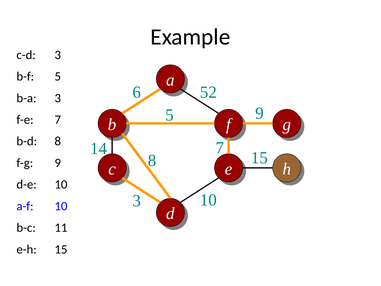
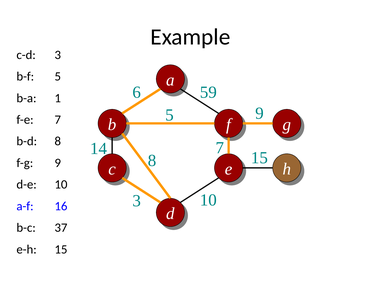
52: 52 -> 59 (208, 92)
b-a 3: 3 -> 1 (58, 98)
a-f 10: 10 -> 16 (61, 206)
11: 11 -> 37 (61, 228)
